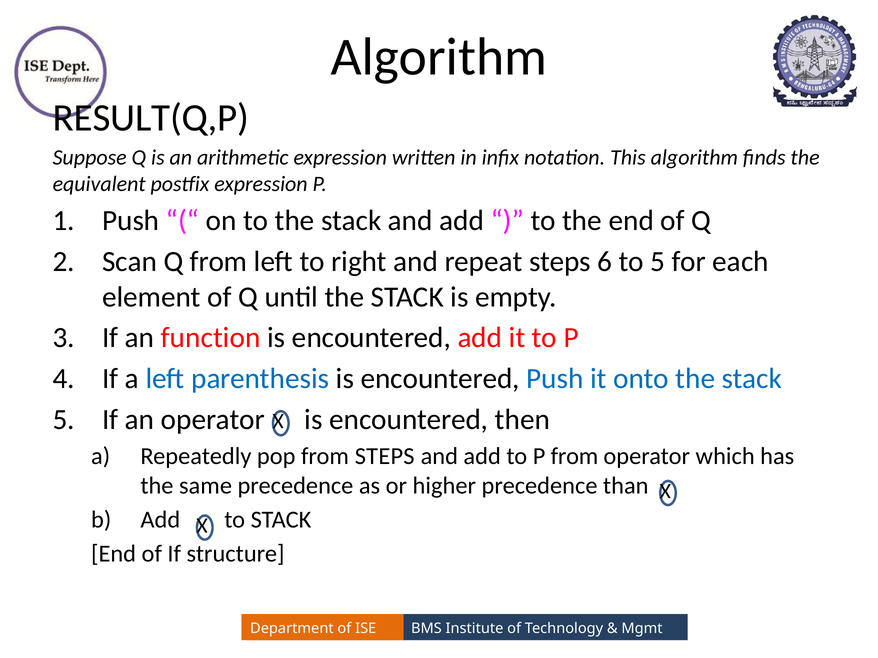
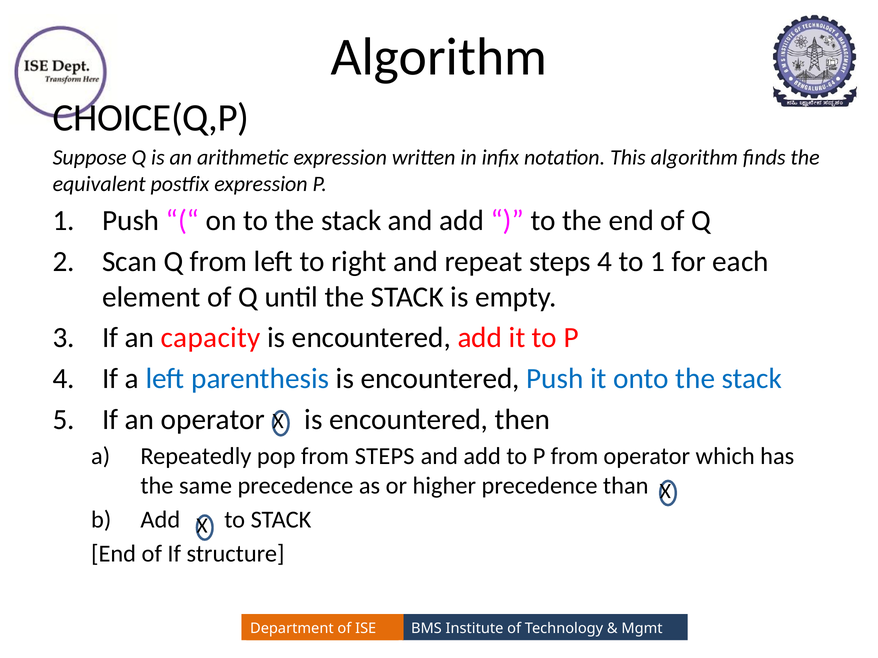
RESULT(Q,P: RESULT(Q,P -> CHOICE(Q,P (151, 118)
steps 6: 6 -> 4 (605, 262)
to 5: 5 -> 1 (658, 262)
function: function -> capacity (211, 338)
